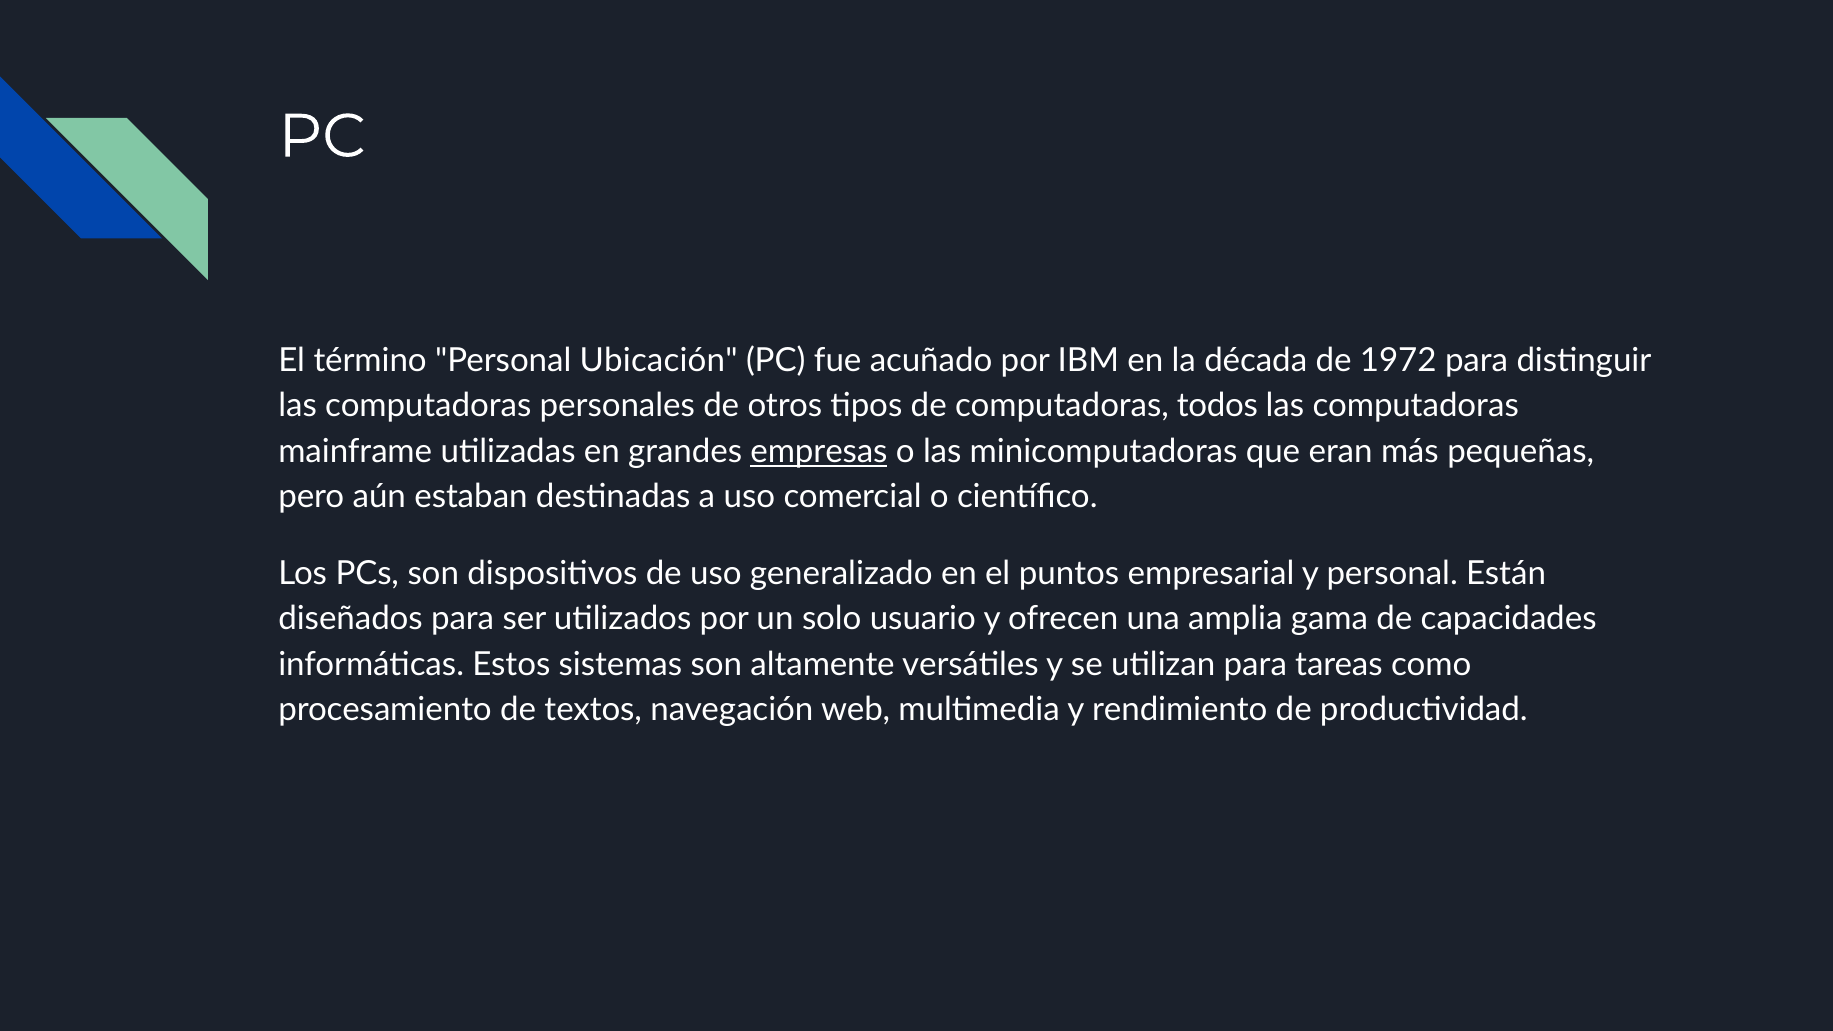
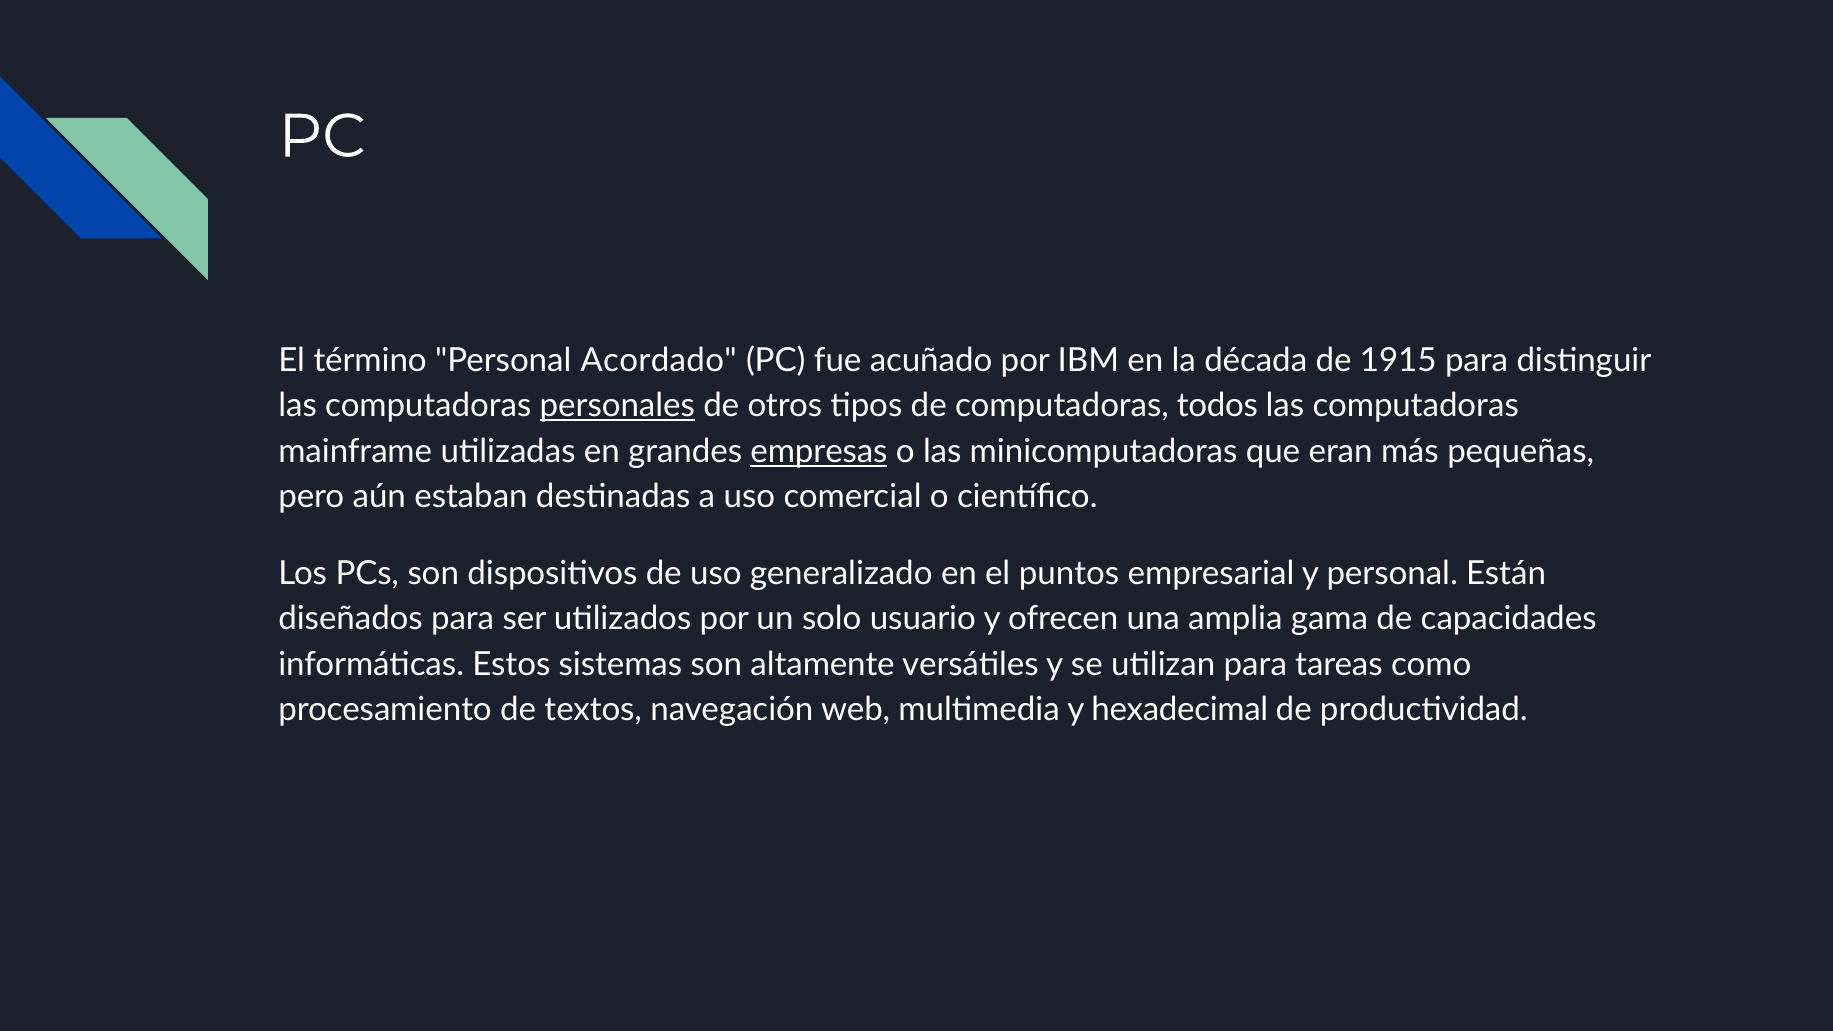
Ubicación: Ubicación -> Acordado (659, 360)
1972: 1972 -> 1915 (1398, 360)
personales underline: none -> present (617, 406)
rendimiento: rendimiento -> hexadecimal (1180, 710)
